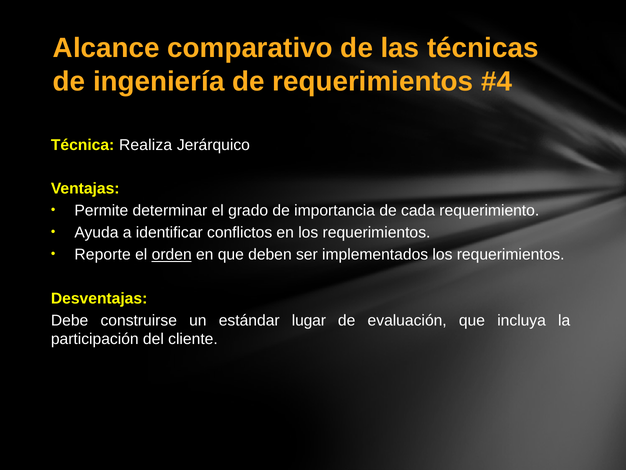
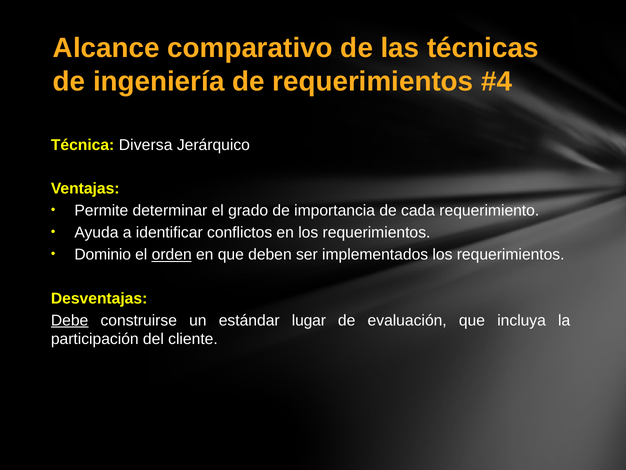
Realiza: Realiza -> Diversa (146, 145)
Reporte: Reporte -> Dominio (103, 254)
Debe underline: none -> present (70, 320)
